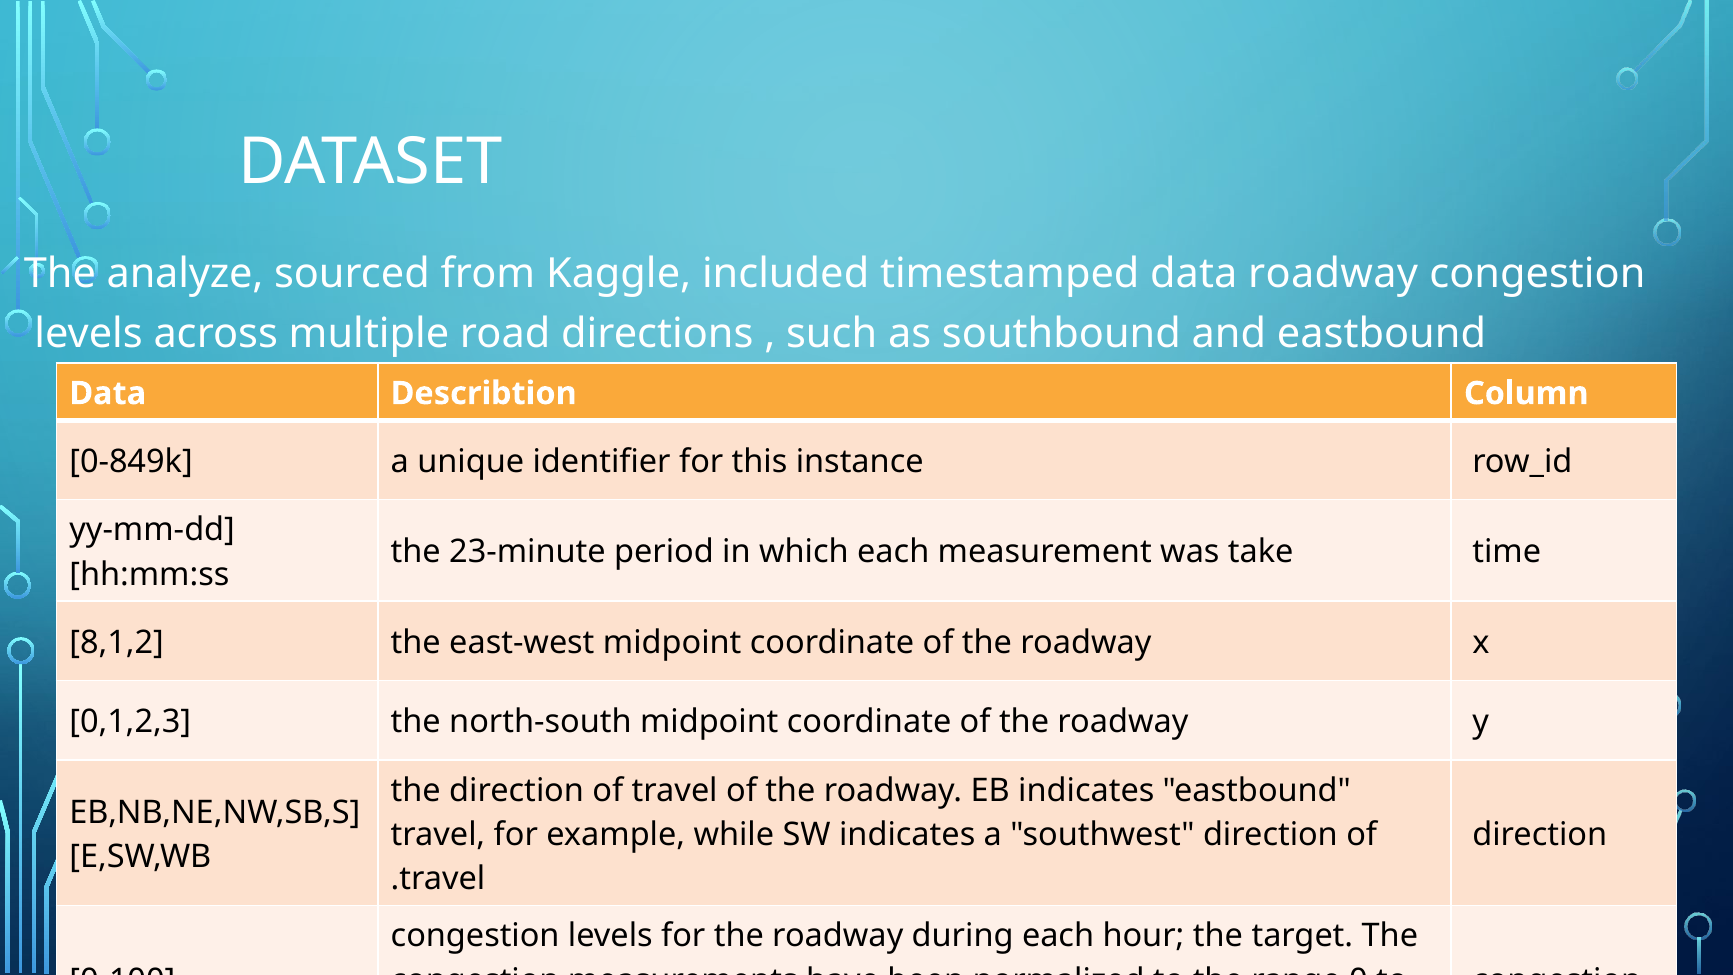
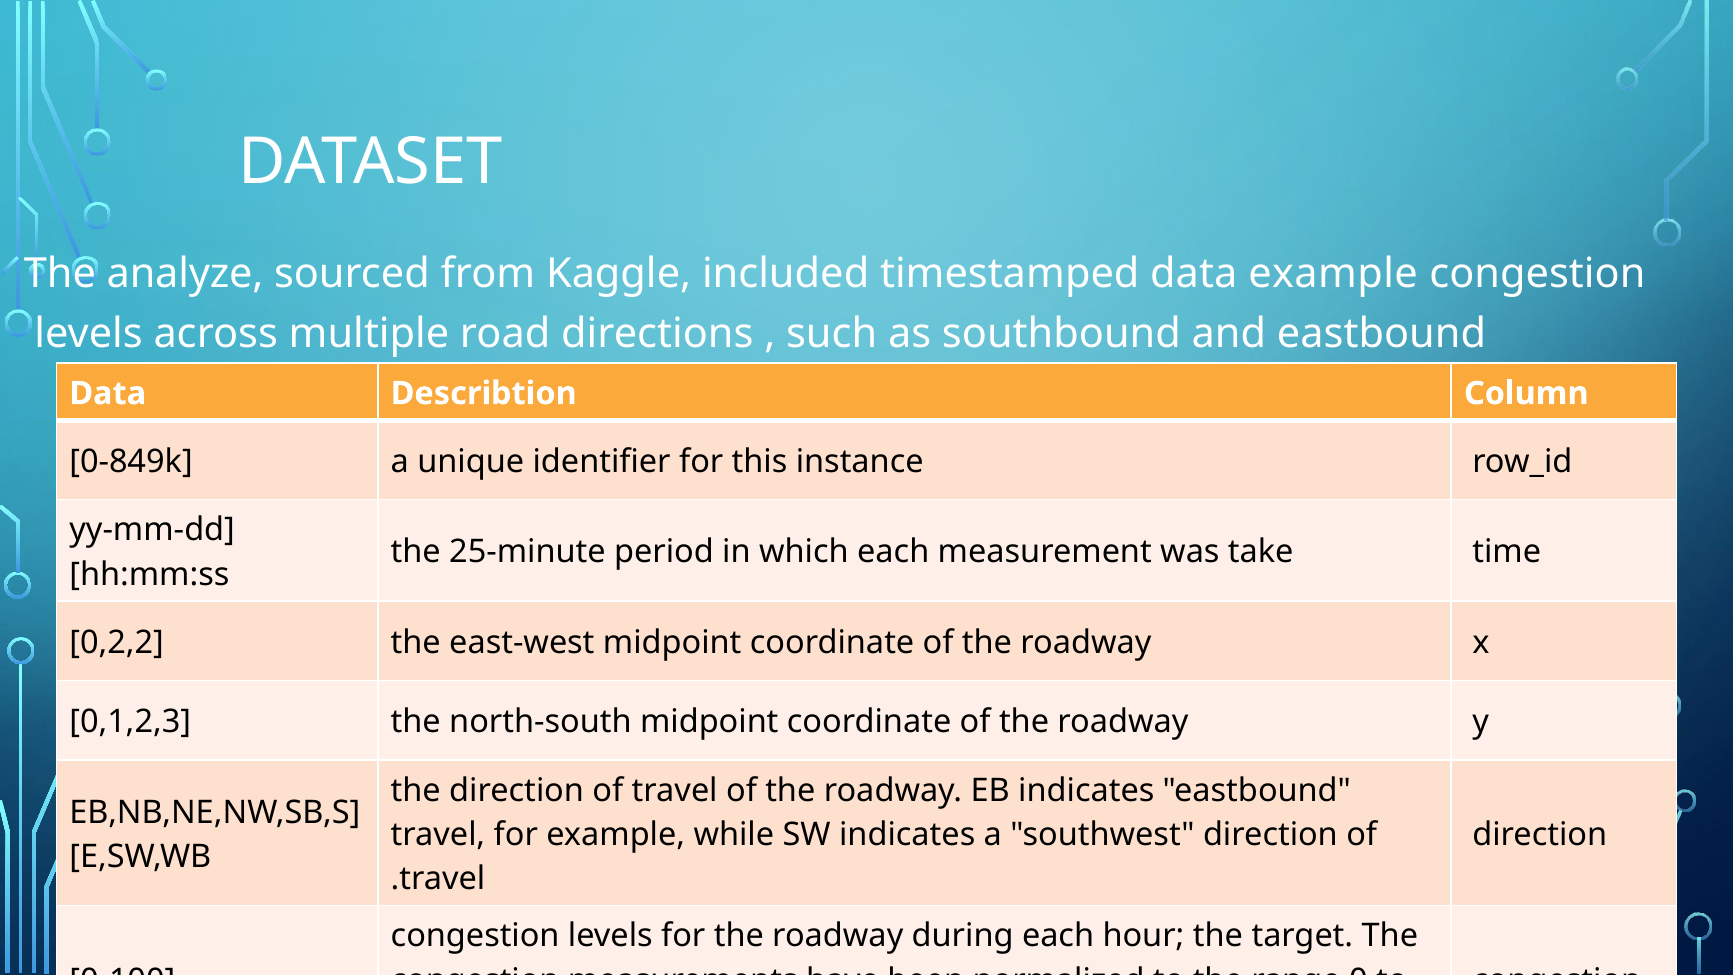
data roadway: roadway -> example (1333, 274)
23-minute: 23-minute -> 25-minute (527, 552)
8,1,2: 8,1,2 -> 0,2,2 (117, 643)
